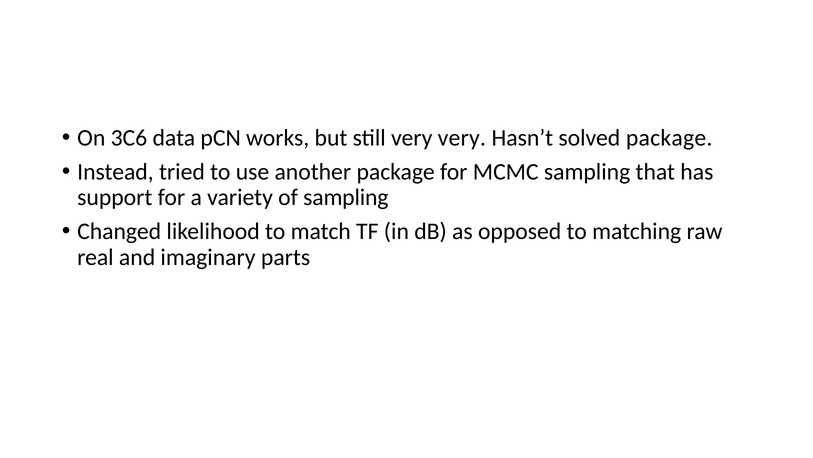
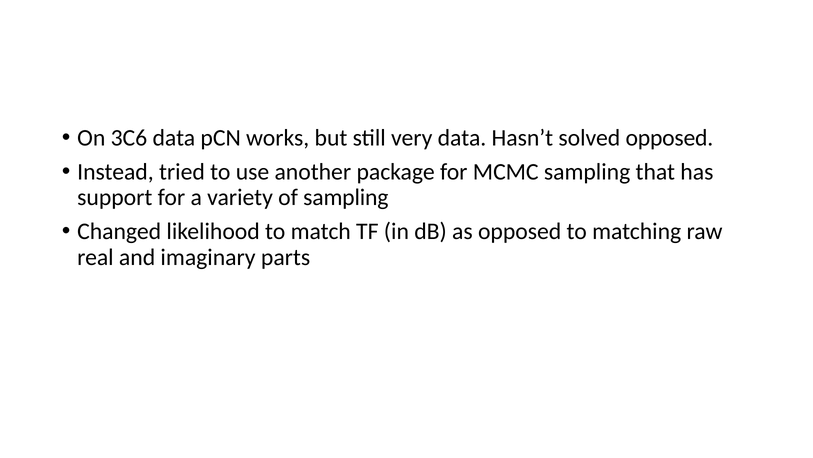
very very: very -> data (462, 137)
solved package: package -> opposed (669, 137)
